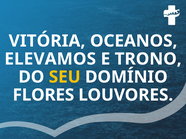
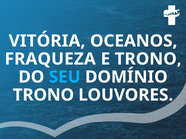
ELEVAMOS: ELEVAMOS -> FRAQUEZA (50, 59)
SEU colour: yellow -> light blue (65, 77)
FLORES: FLORES -> TRONO (43, 95)
